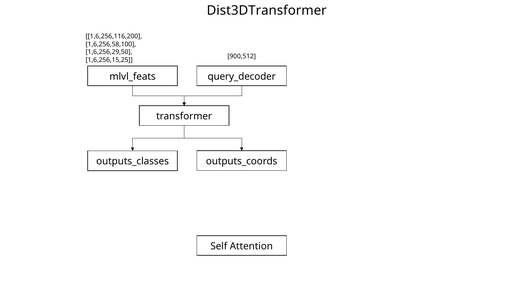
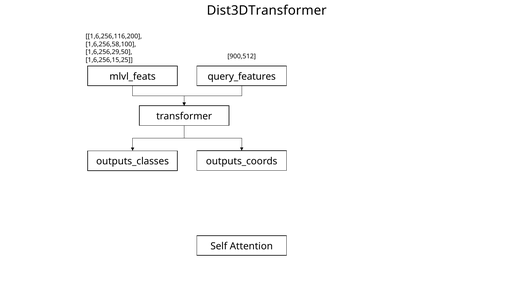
query_decoder: query_decoder -> query_features (242, 76)
